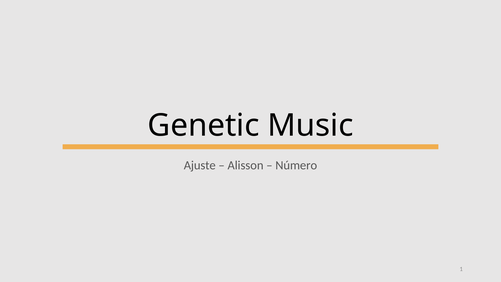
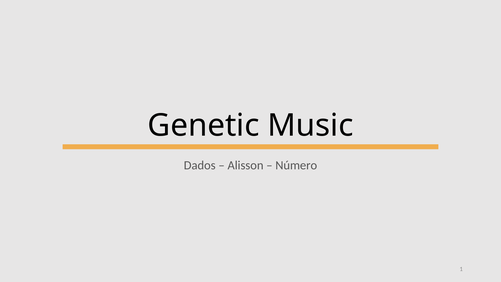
Ajuste: Ajuste -> Dados (200, 165)
